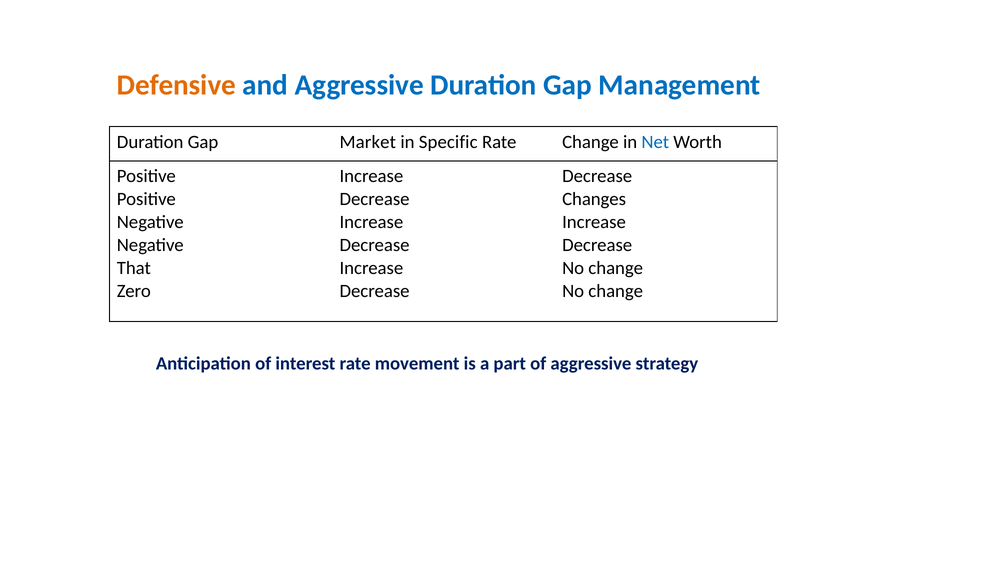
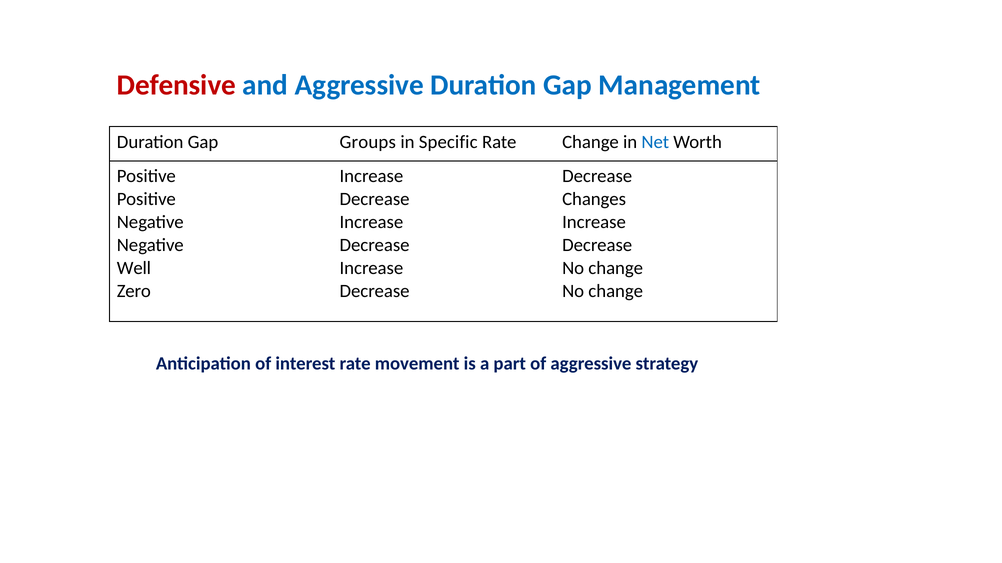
Defensive colour: orange -> red (176, 85)
Market: Market -> Groups (368, 142)
That: That -> Well (134, 268)
